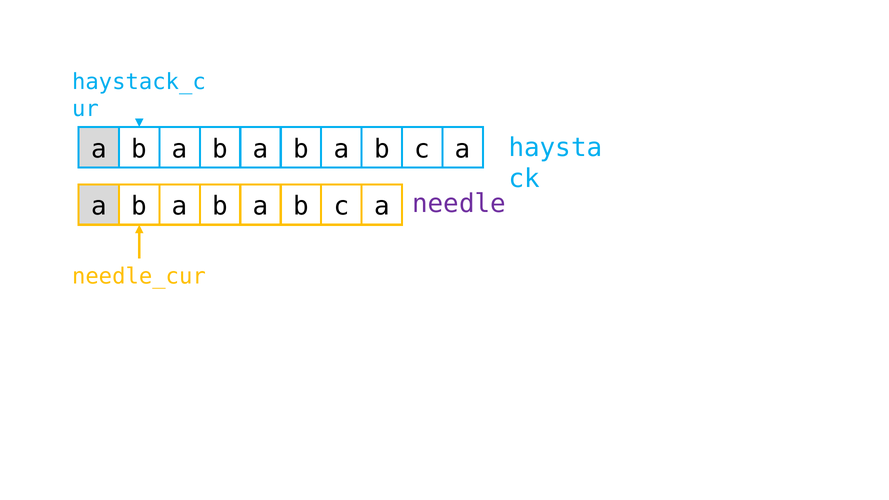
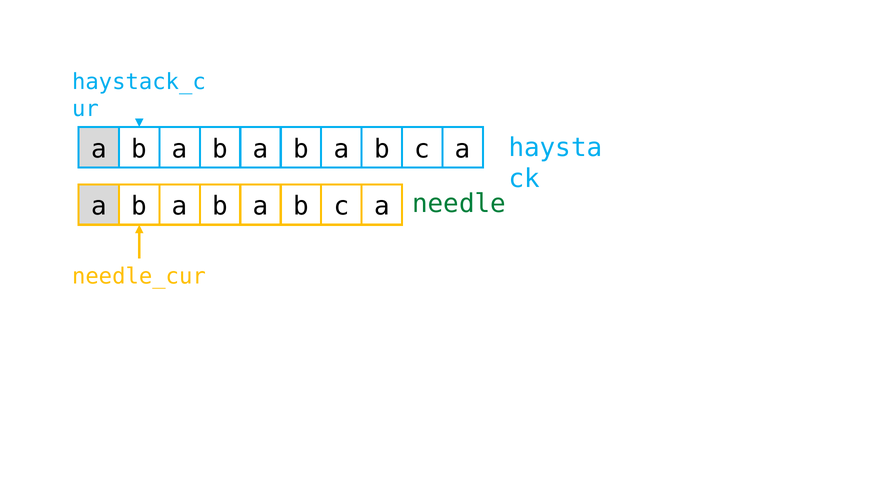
needle colour: purple -> green (459, 204)
